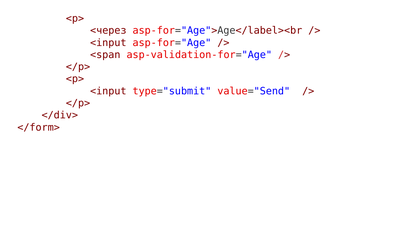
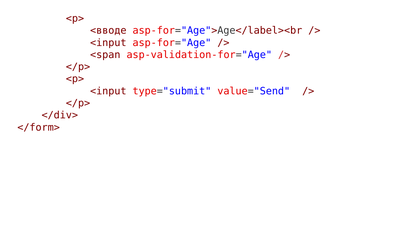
<через: <через -> <вводе (108, 31)
